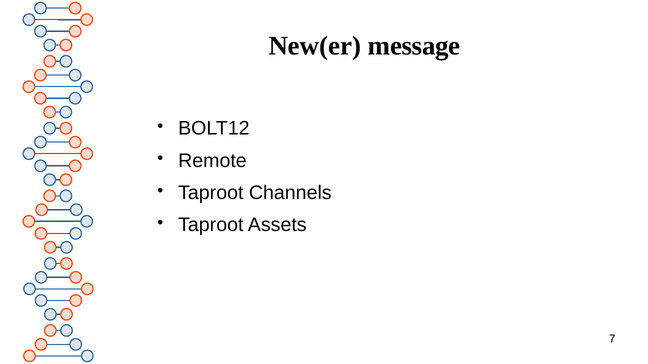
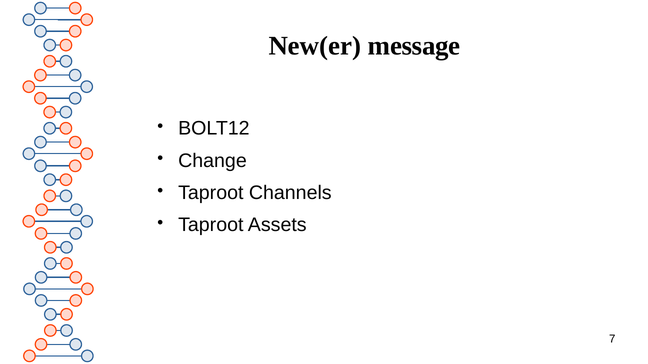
Remote: Remote -> Change (212, 161)
